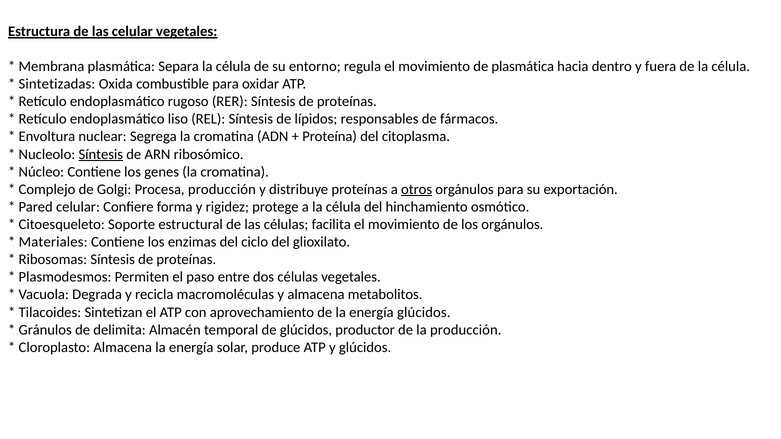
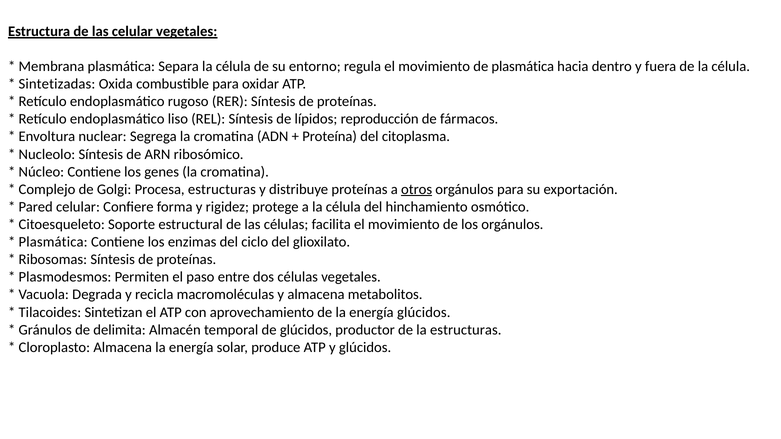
responsables: responsables -> reproducción (380, 119)
Síntesis underline: present -> none (101, 154)
Procesa producción: producción -> estructuras (222, 189)
Materiales: Materiales -> Plasmática (53, 242)
la producción: producción -> estructuras (466, 330)
